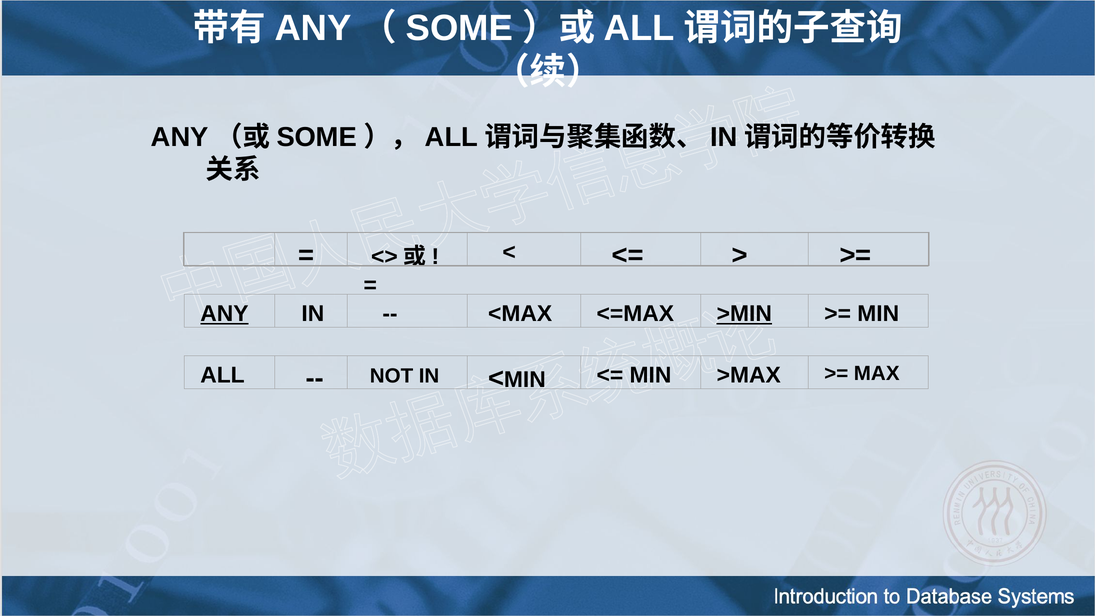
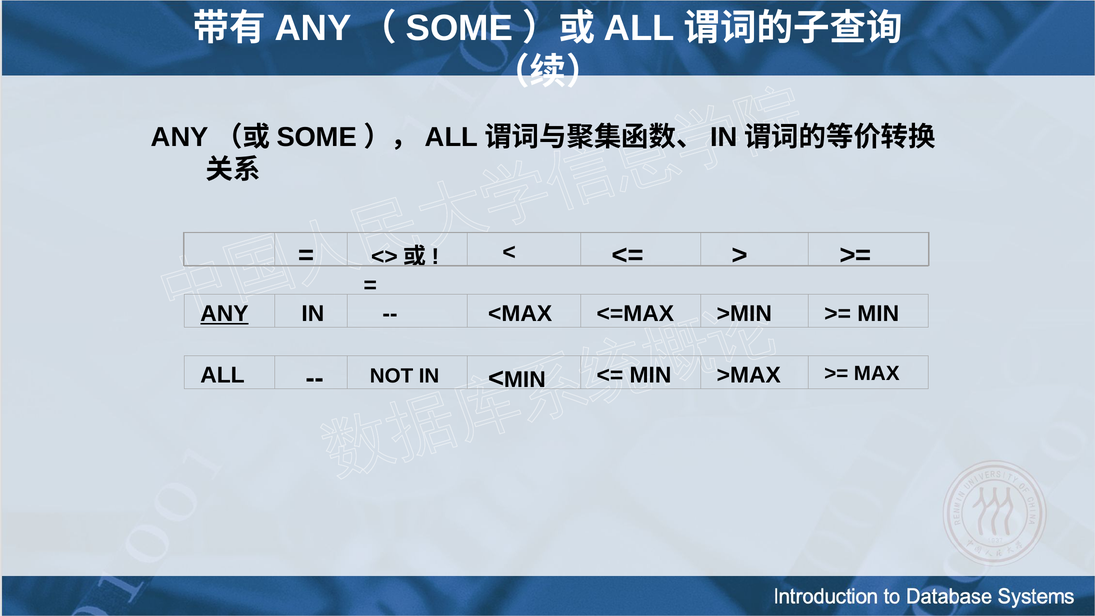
>MIN underline: present -> none (744, 314)
